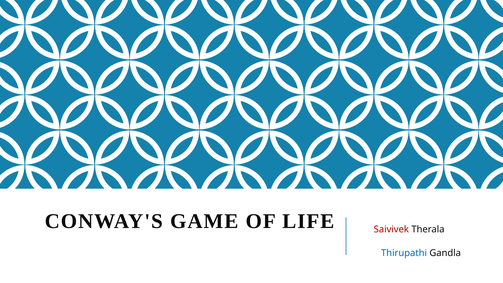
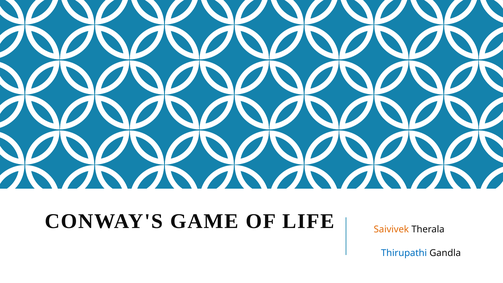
Saivivek colour: red -> orange (391, 229)
